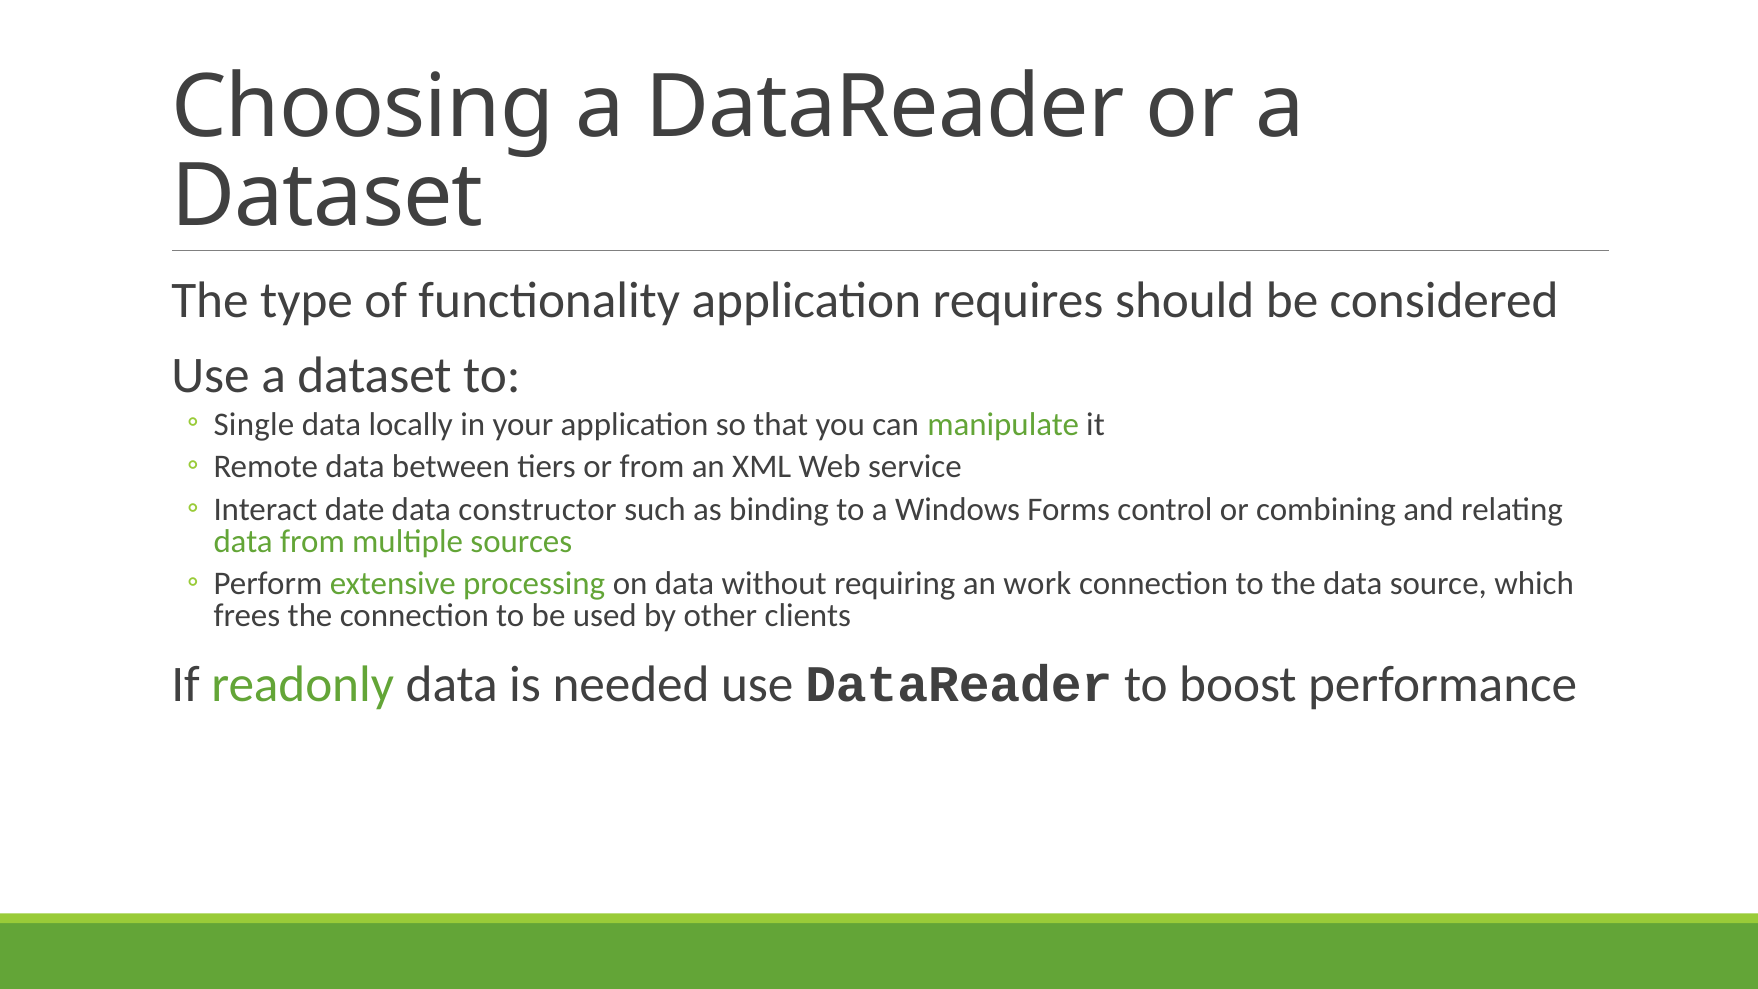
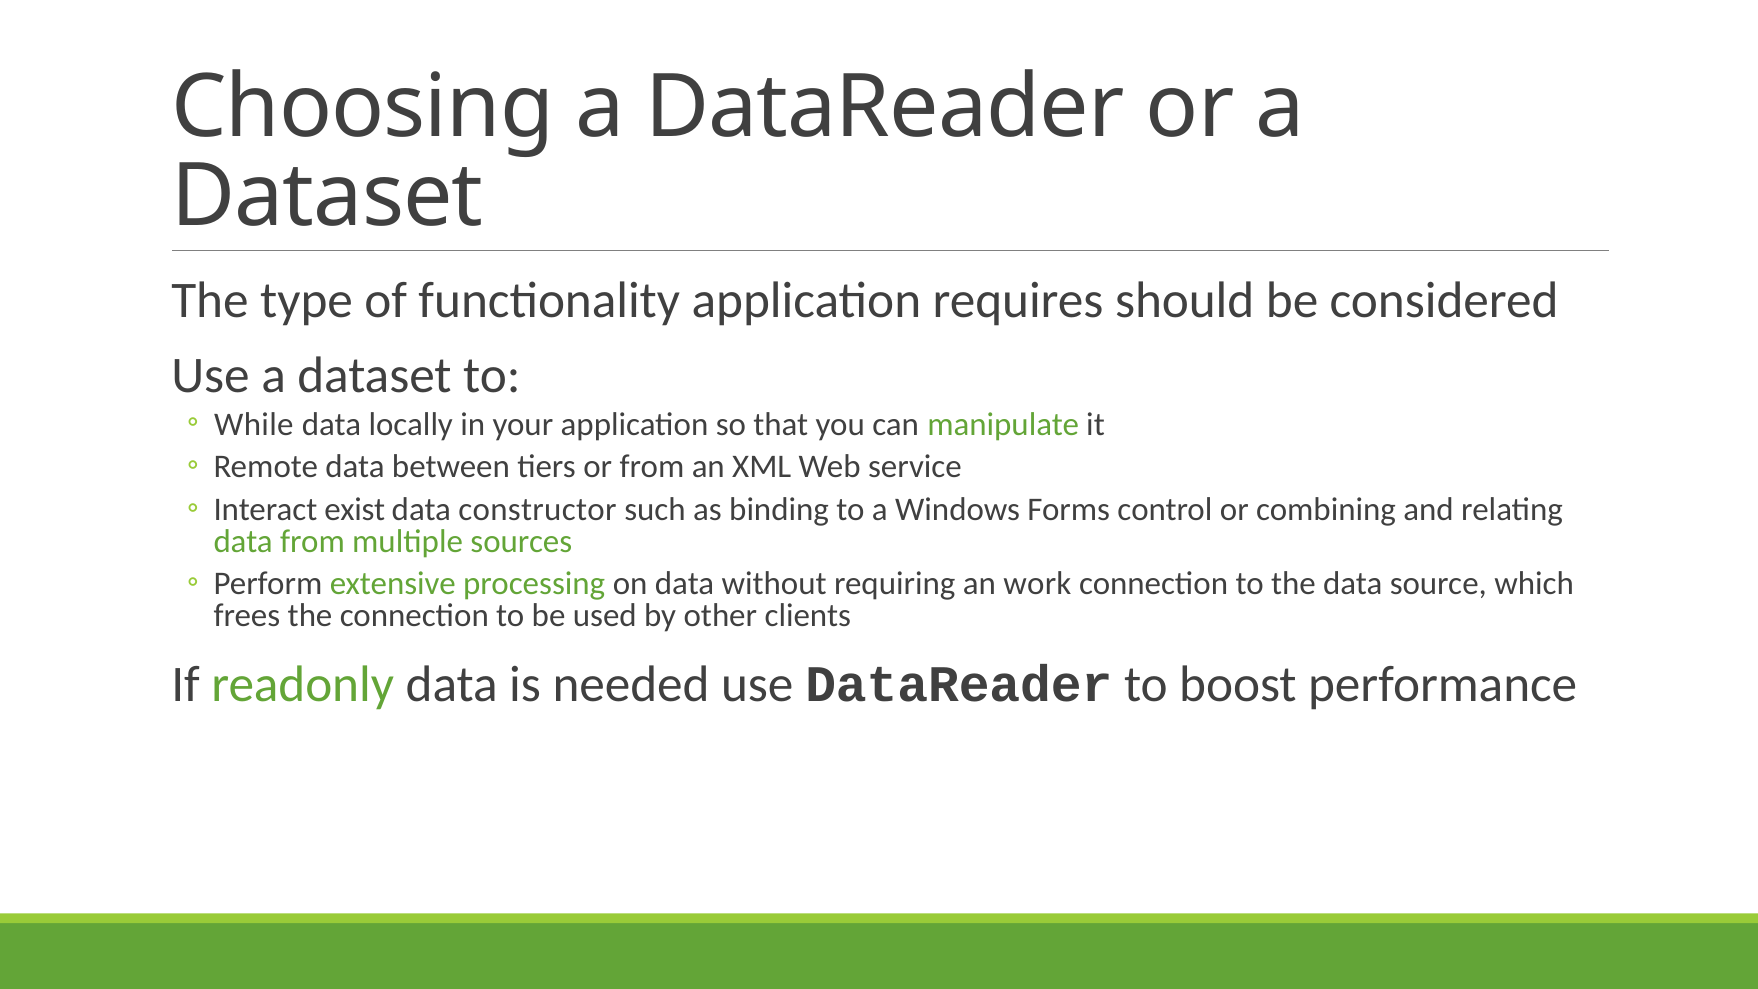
Single: Single -> While (254, 424)
date: date -> exist (355, 510)
